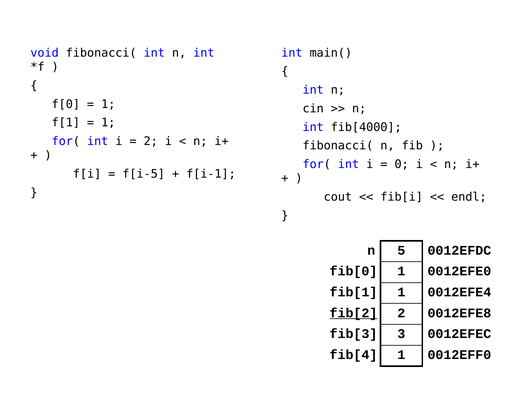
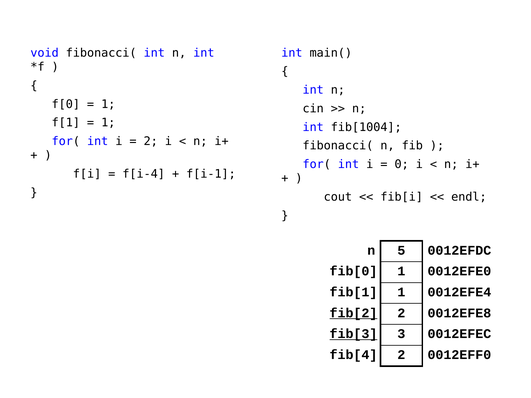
fib[4000: fib[4000 -> fib[1004 (366, 127)
f[i-5: f[i-5 -> f[i-4 (144, 174)
fib[3 underline: none -> present (353, 334)
fib[4 1: 1 -> 2 (401, 355)
